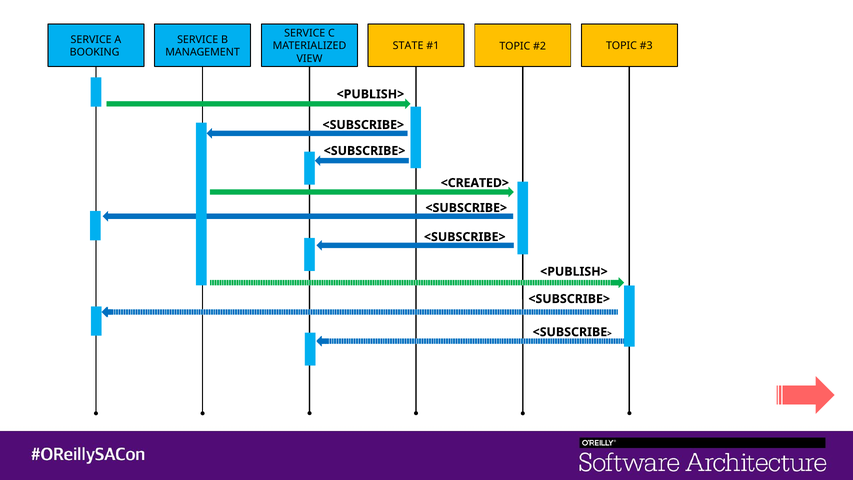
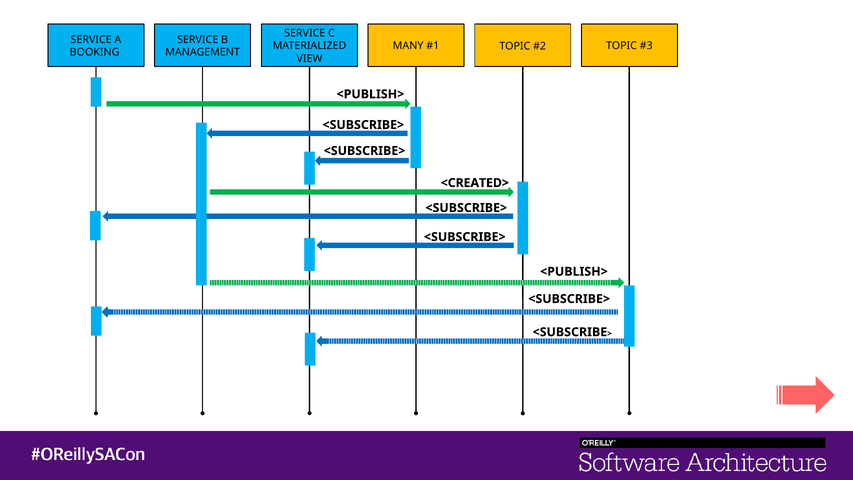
STATE: STATE -> MANY (408, 46)
